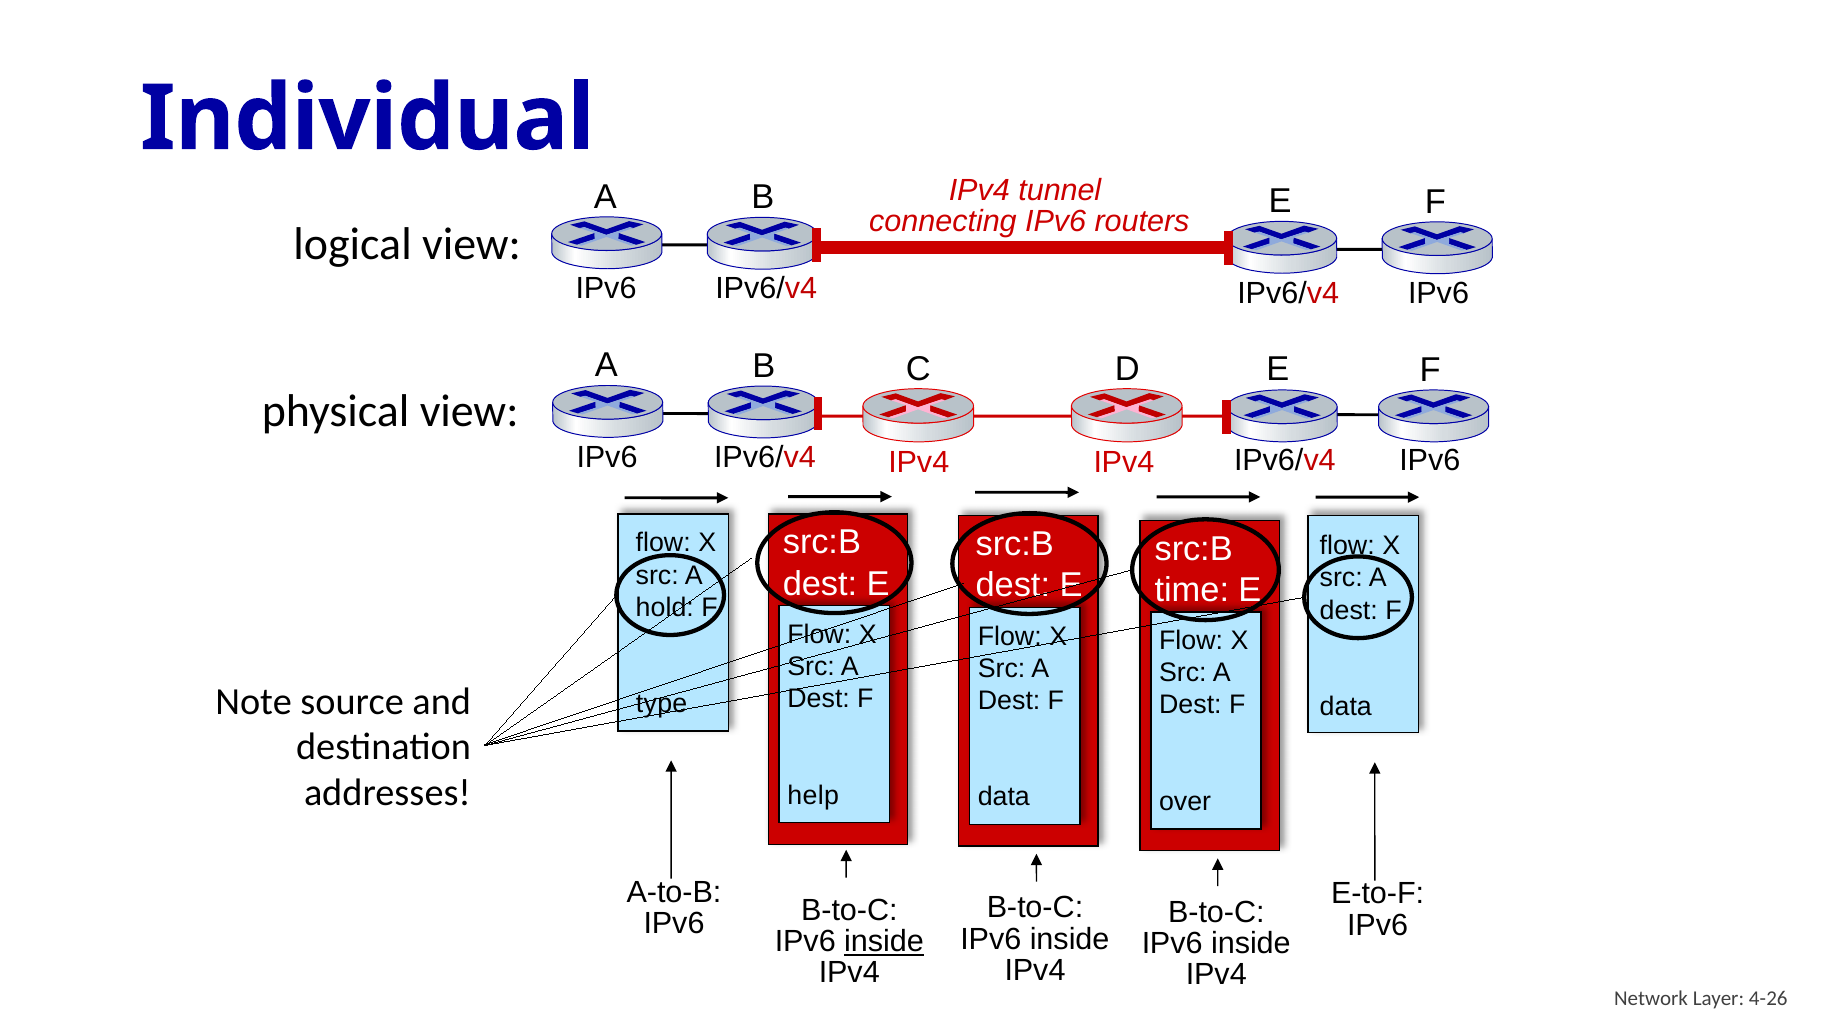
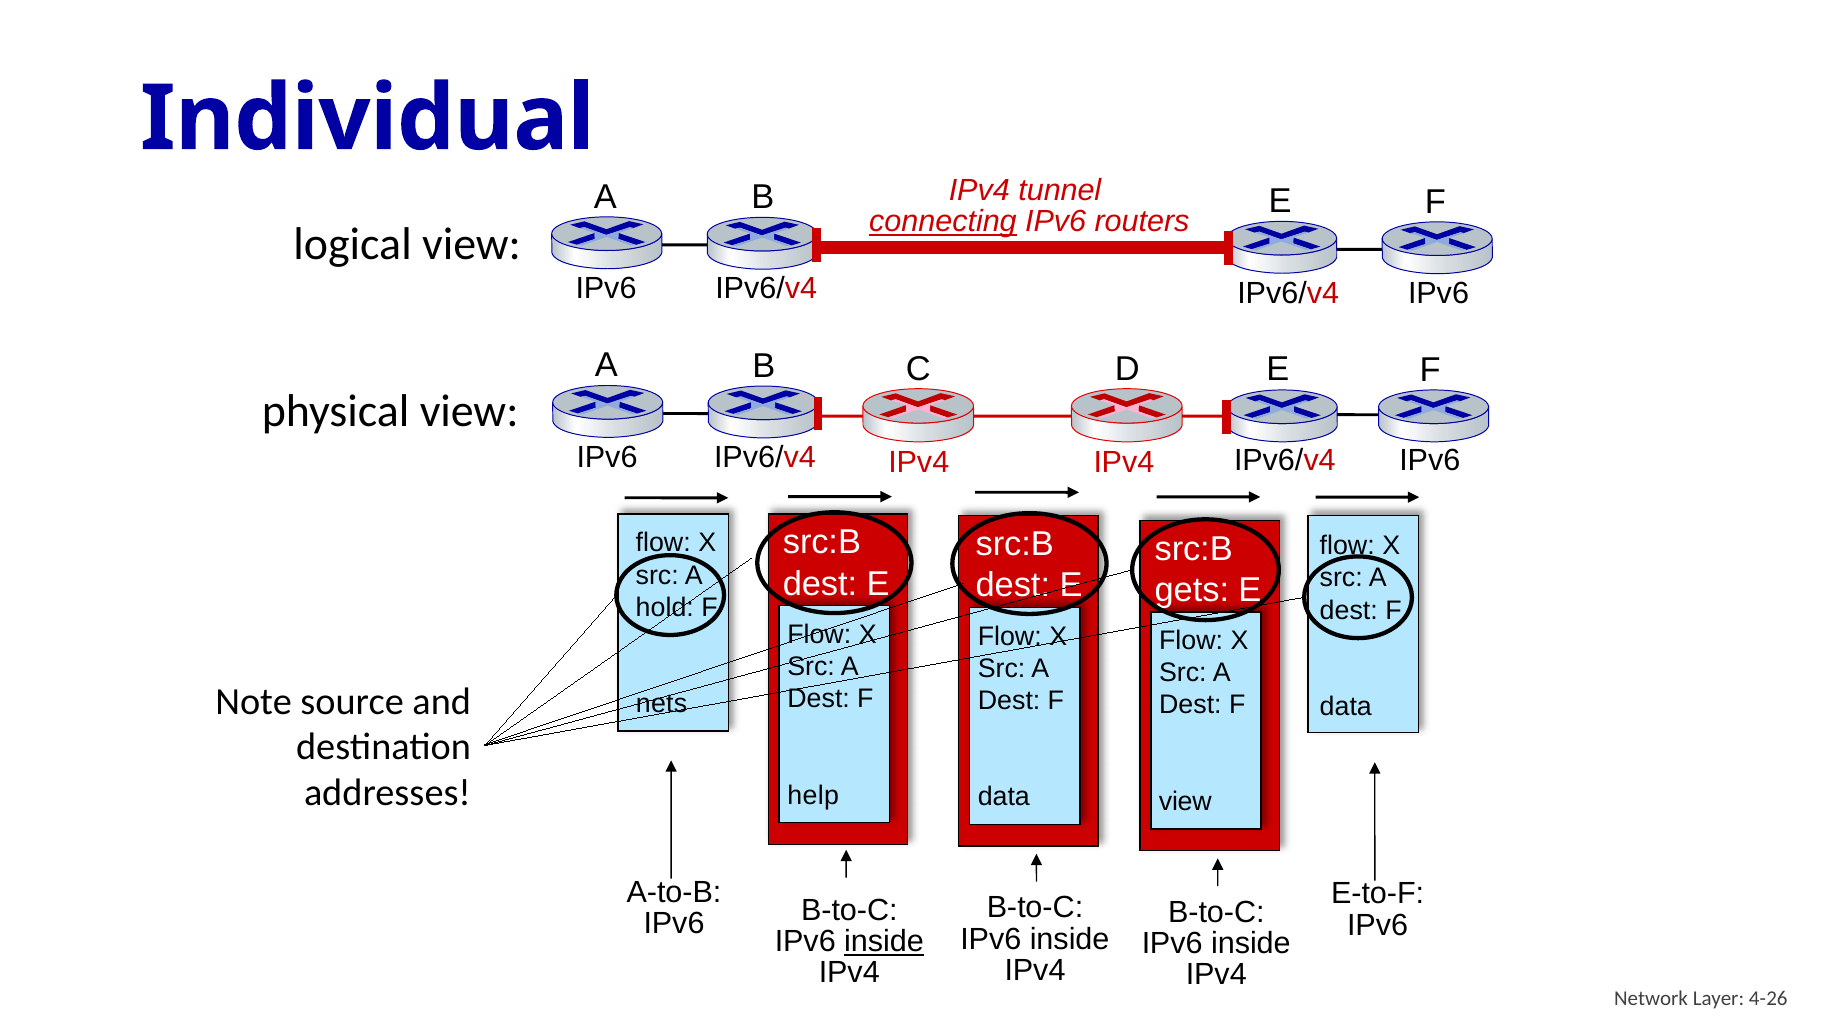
connecting underline: none -> present (943, 221)
time: time -> gets (1192, 590)
type: type -> nets (662, 704)
over: over -> view (1185, 801)
